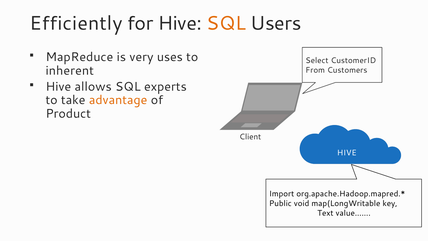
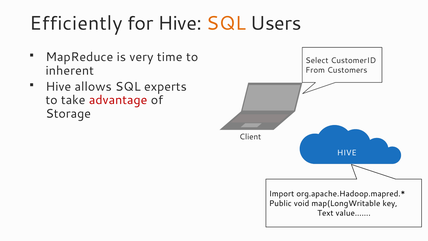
uses: uses -> time (170, 57)
advantage colour: orange -> red (118, 100)
Product: Product -> Storage (68, 114)
